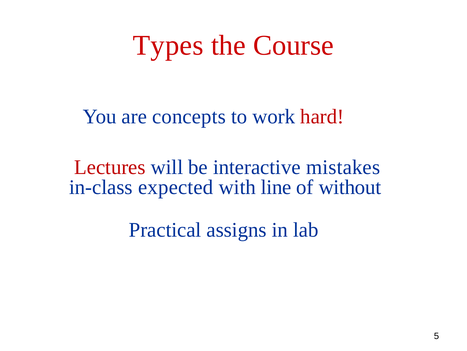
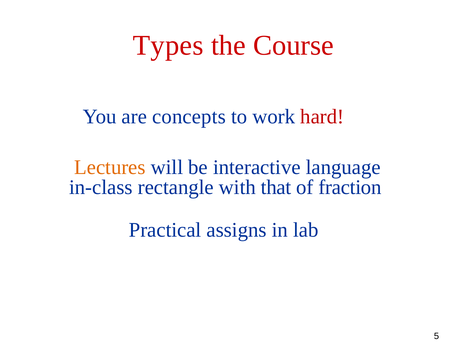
Lectures colour: red -> orange (110, 167)
mistakes: mistakes -> language (343, 167)
expected: expected -> rectangle (176, 187)
line: line -> that (276, 187)
without: without -> fraction (350, 187)
